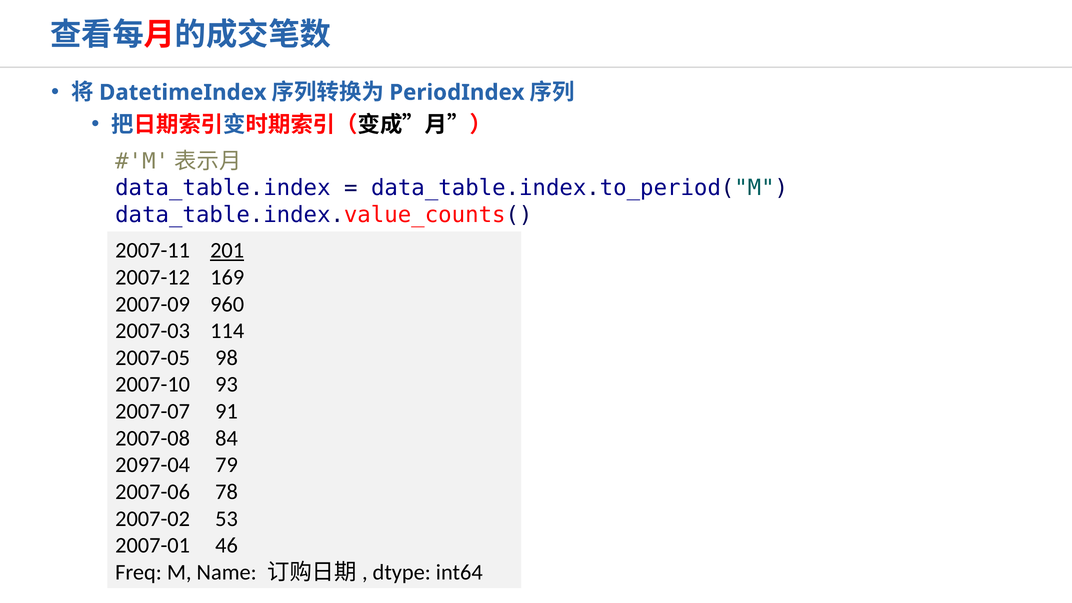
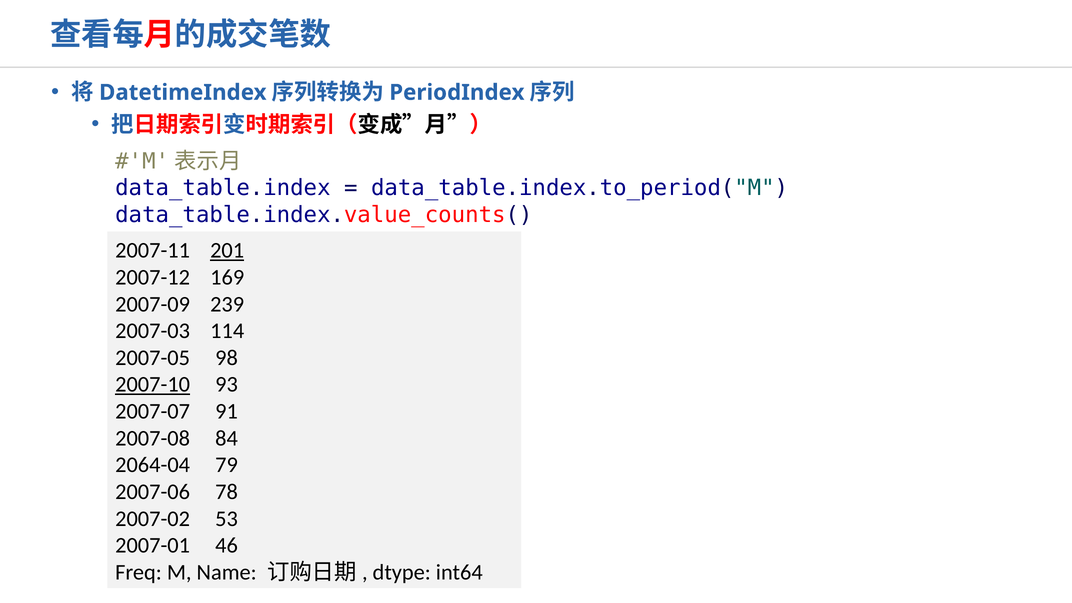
960: 960 -> 239 (227, 304)
2007-10 underline: none -> present (153, 385)
2097-04: 2097-04 -> 2064-04 (153, 465)
